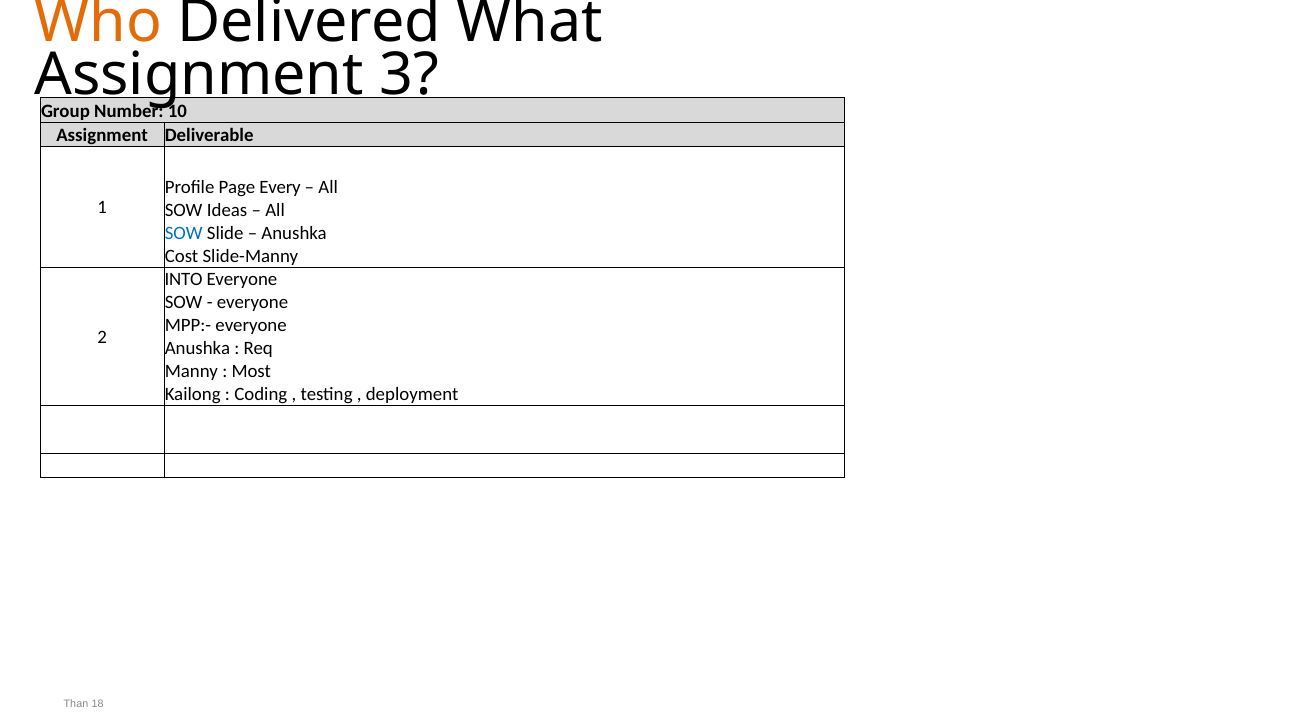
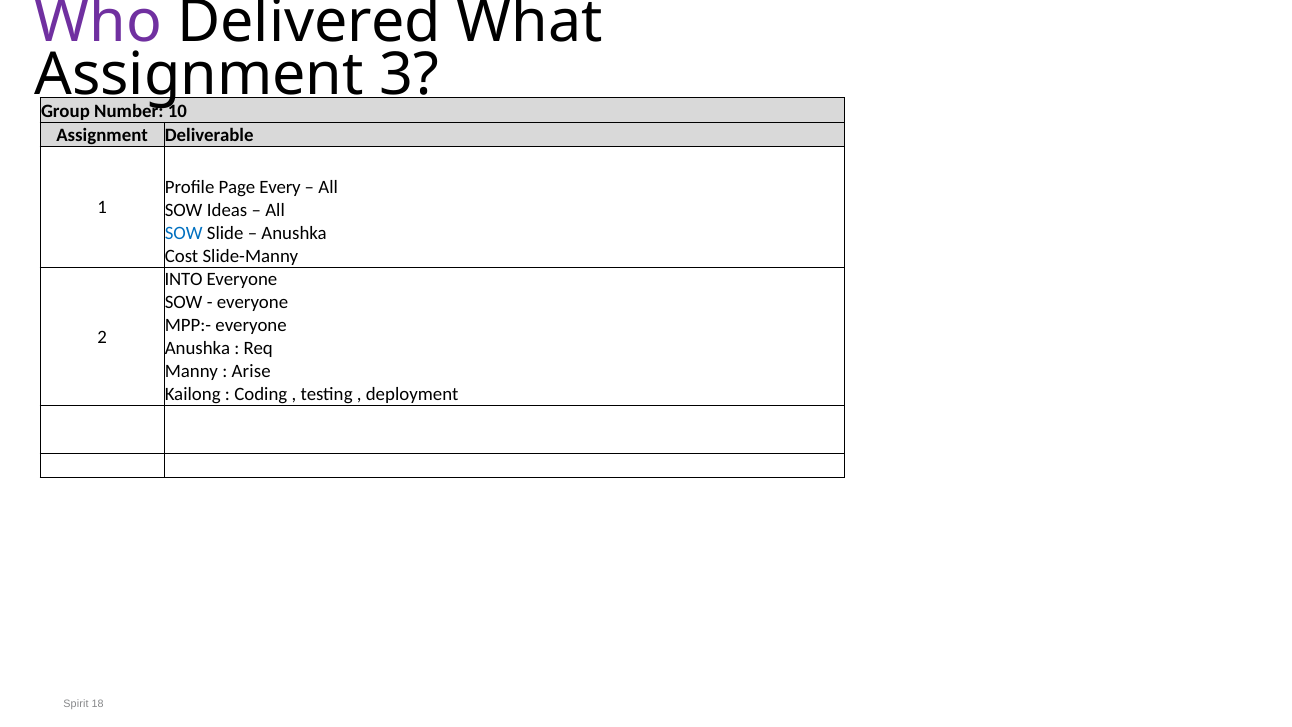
Who colour: orange -> purple (98, 22)
Most: Most -> Arise (251, 371)
Than: Than -> Spirit (76, 703)
